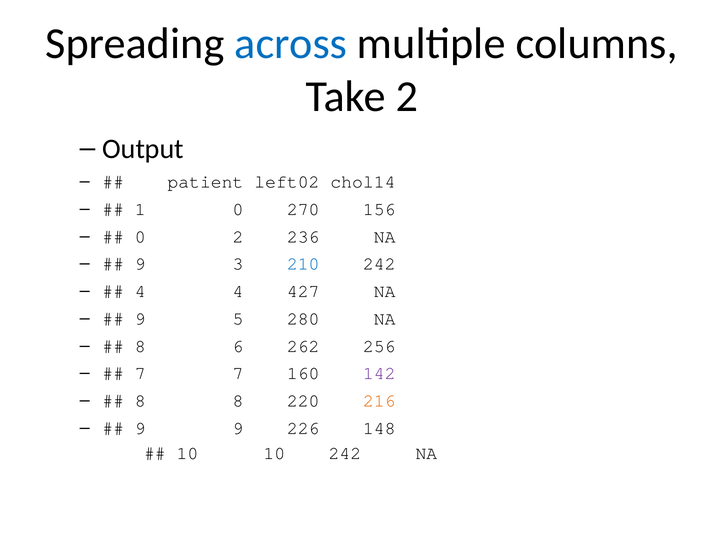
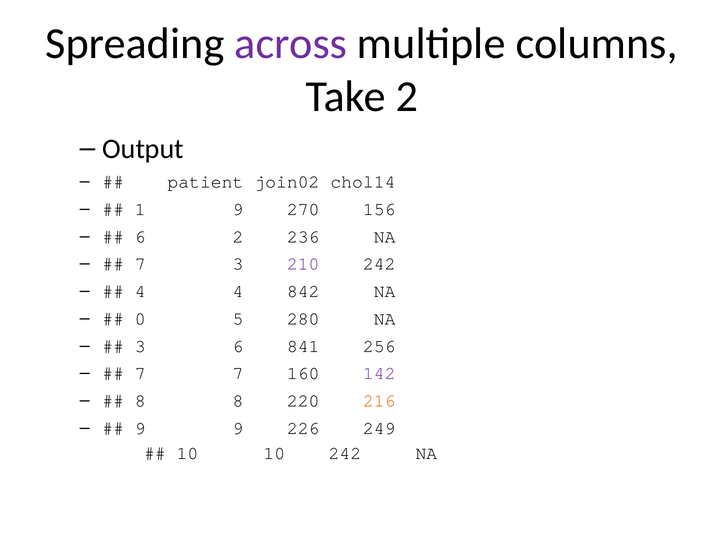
across colour: blue -> purple (291, 44)
left02: left02 -> join02 (287, 182)
1 0: 0 -> 9 (238, 209)
0: 0 -> 6 (140, 237)
9: 9 -> 7 (140, 264)
210 colour: blue -> purple (303, 264)
427: 427 -> 842 (303, 291)
9: 9 -> 0 (140, 319)
8: 8 -> 3 (140, 346)
262: 262 -> 841 (303, 346)
148: 148 -> 249 (379, 428)
